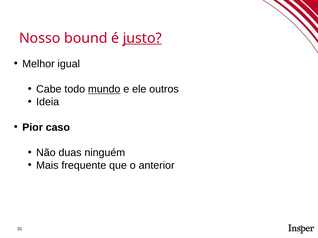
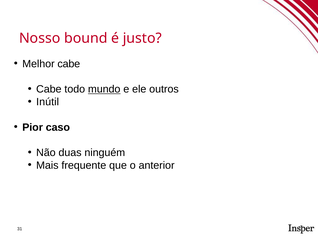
justo underline: present -> none (142, 38)
Melhor igual: igual -> cabe (69, 64)
Ideia: Ideia -> Inútil (48, 102)
